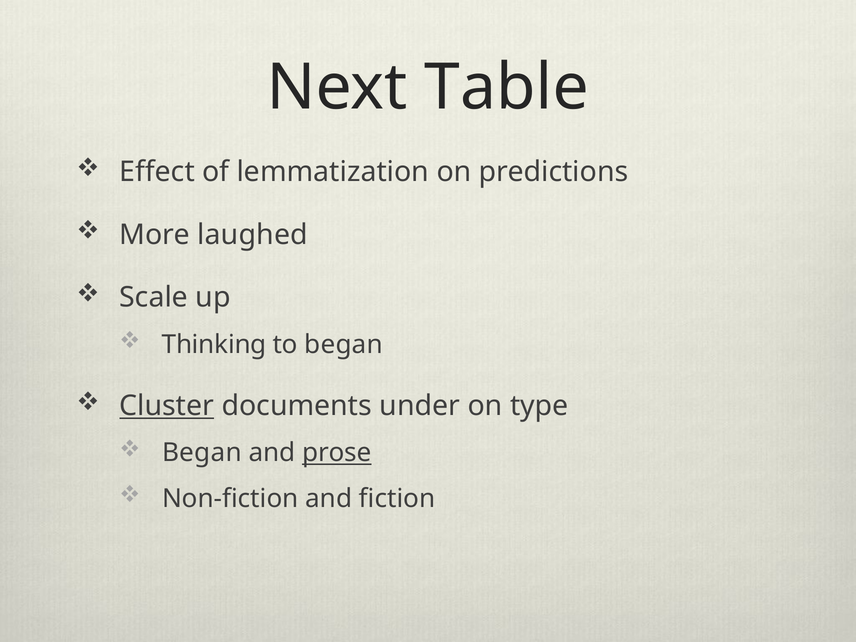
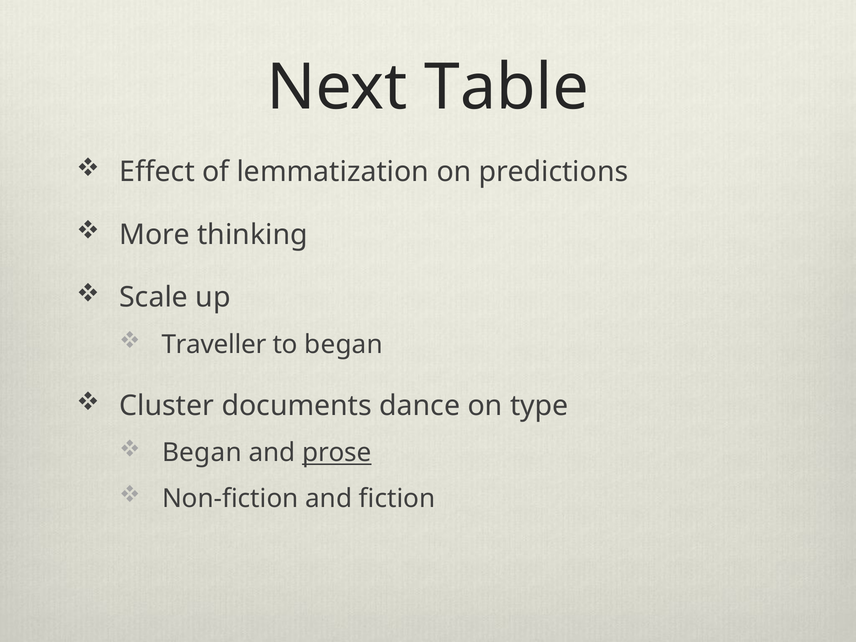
laughed: laughed -> thinking (253, 235)
Thinking: Thinking -> Traveller (214, 344)
Cluster underline: present -> none (167, 406)
under: under -> dance (420, 406)
